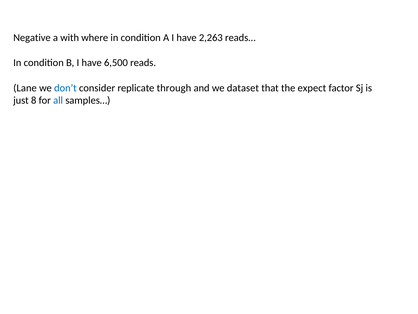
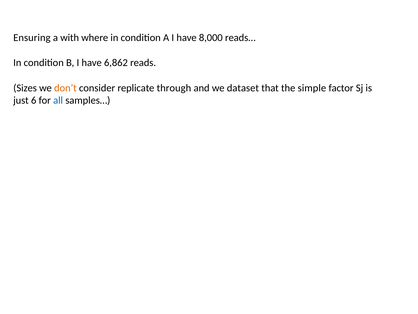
Negative: Negative -> Ensuring (32, 38)
2,263: 2,263 -> 8,000 (211, 38)
6,500: 6,500 -> 6,862 (116, 63)
Lane: Lane -> Sizes (25, 88)
don’t colour: blue -> orange (65, 88)
expect: expect -> simple (312, 88)
8: 8 -> 6 (34, 100)
